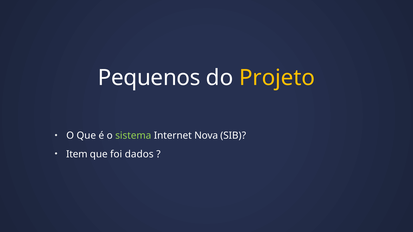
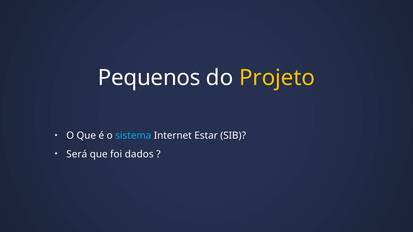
sistema colour: light green -> light blue (133, 136)
Nova: Nova -> Estar (206, 136)
Item: Item -> Será (77, 154)
